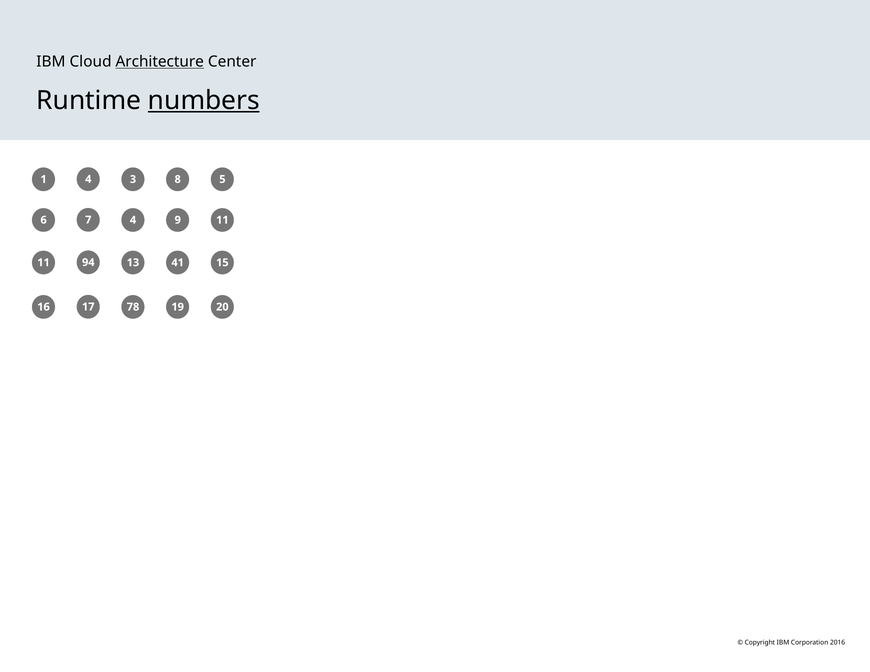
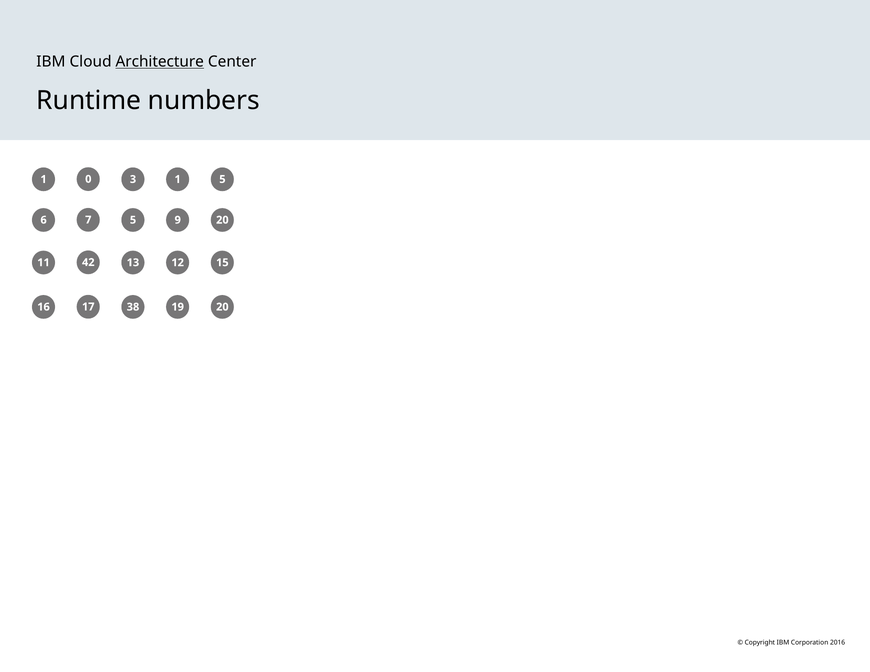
numbers underline: present -> none (204, 100)
1 4: 4 -> 0 (88, 179)
3 8: 8 -> 1 (178, 179)
7 4: 4 -> 5 (133, 220)
9 11: 11 -> 20 (222, 220)
94: 94 -> 42 (88, 262)
41: 41 -> 12 (178, 263)
78: 78 -> 38 (133, 307)
